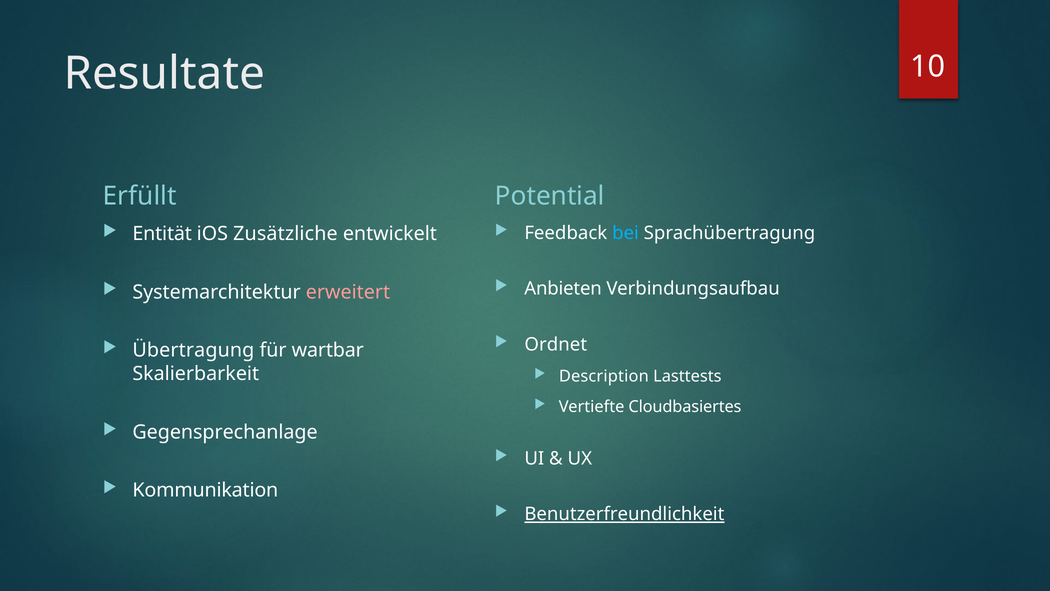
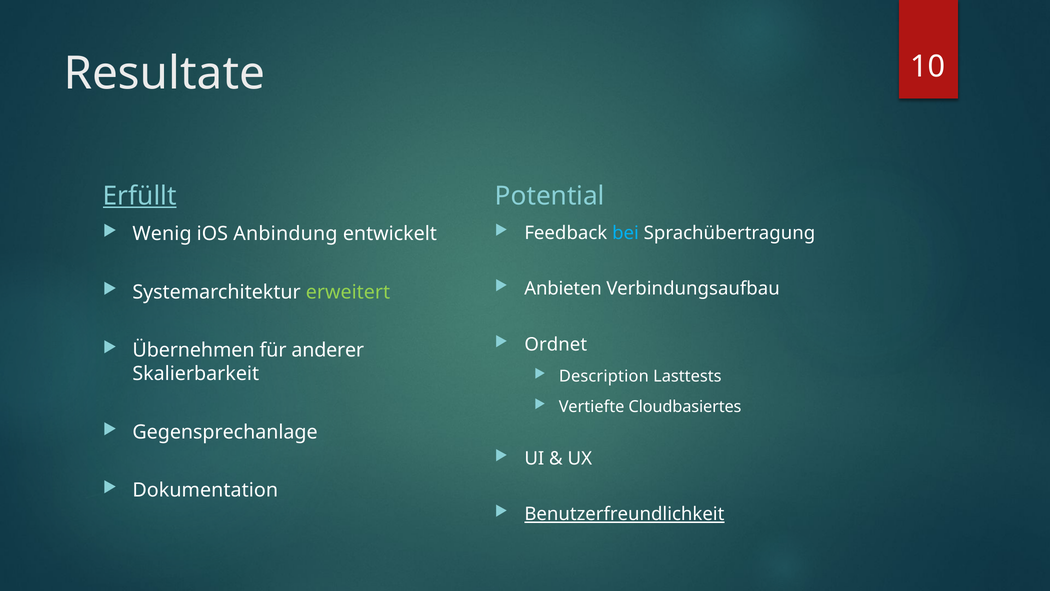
Erfüllt underline: none -> present (140, 196)
Entität: Entität -> Wenig (162, 234)
Zusätzliche: Zusätzliche -> Anbindung (285, 234)
erweitert colour: pink -> light green (348, 292)
Übertragung: Übertragung -> Übernehmen (193, 350)
wartbar: wartbar -> anderer (328, 350)
Kommunikation: Kommunikation -> Dokumentation (205, 490)
